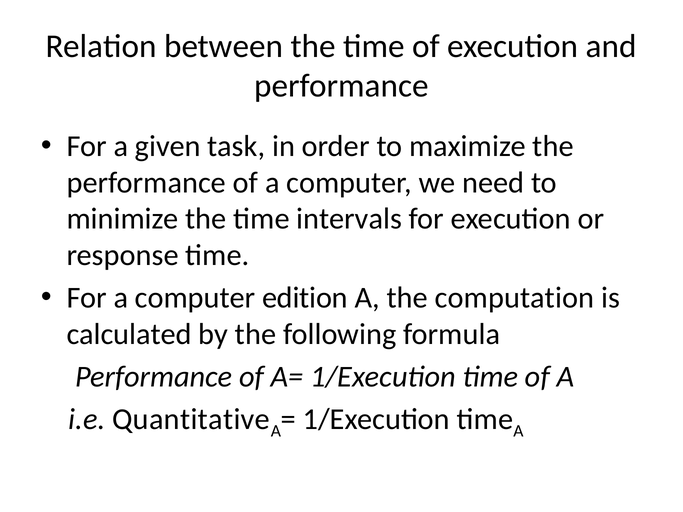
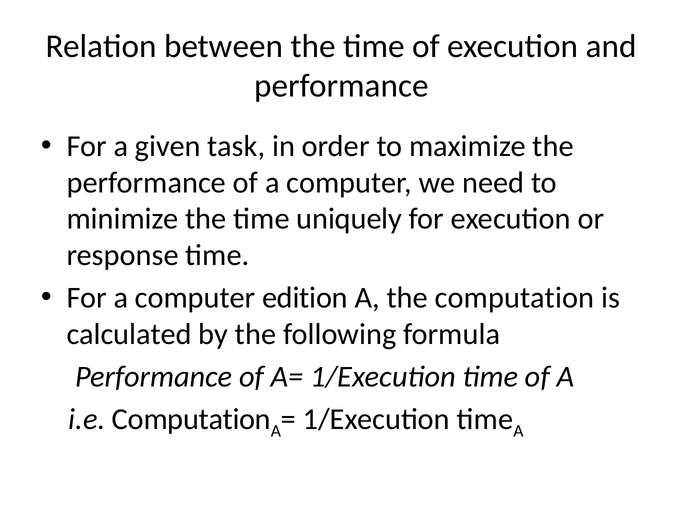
intervals: intervals -> uniquely (349, 219)
i.e Quantitative: Quantitative -> Computation (191, 419)
